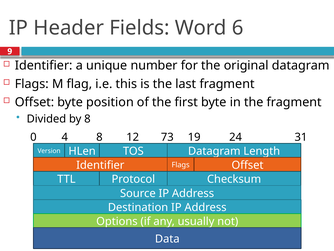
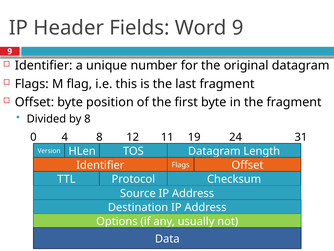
Word 6: 6 -> 9 (238, 28)
73: 73 -> 11 (167, 137)
